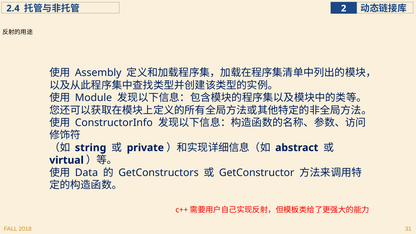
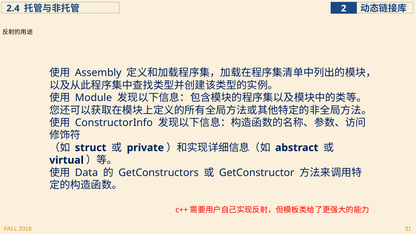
string: string -> struct (91, 148)
